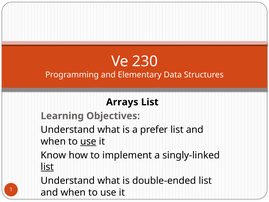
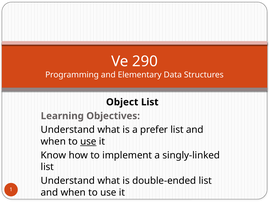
230: 230 -> 290 (145, 61)
Arrays: Arrays -> Object (122, 102)
list underline: present -> none (47, 167)
